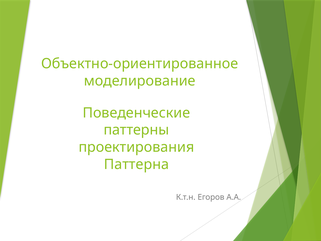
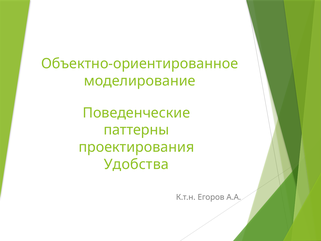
Паттерна: Паттерна -> Удобства (136, 164)
